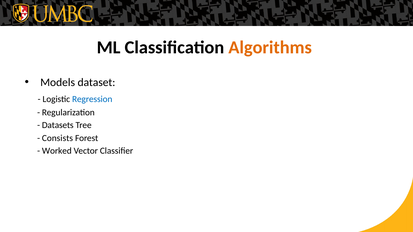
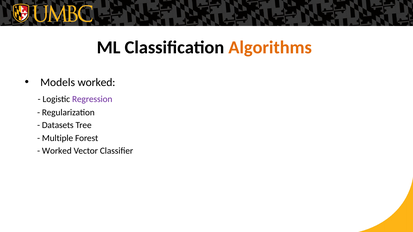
Models dataset: dataset -> worked (96, 82)
Regression colour: blue -> purple (92, 99)
Consists: Consists -> Multiple (58, 138)
